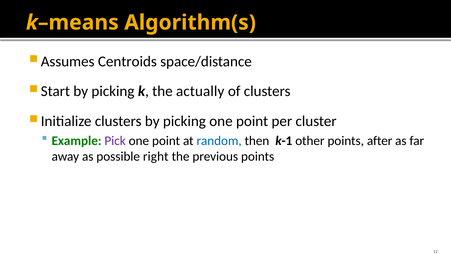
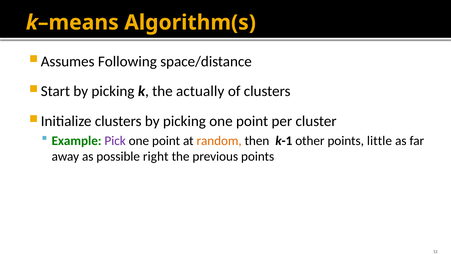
Centroids: Centroids -> Following (127, 61)
random colour: blue -> orange (219, 141)
after: after -> little (379, 141)
